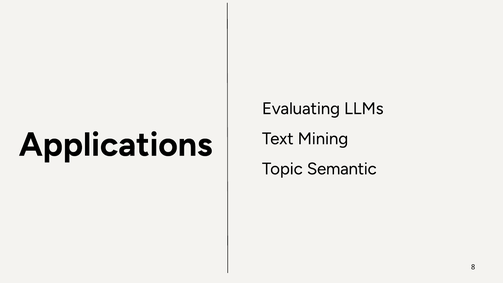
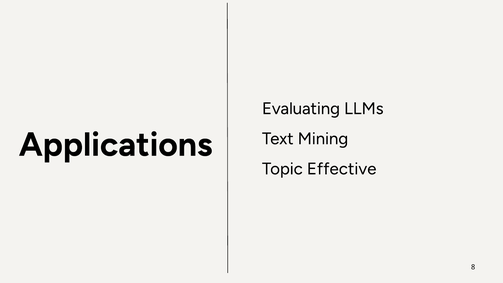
Semantic: Semantic -> Effective (342, 169)
